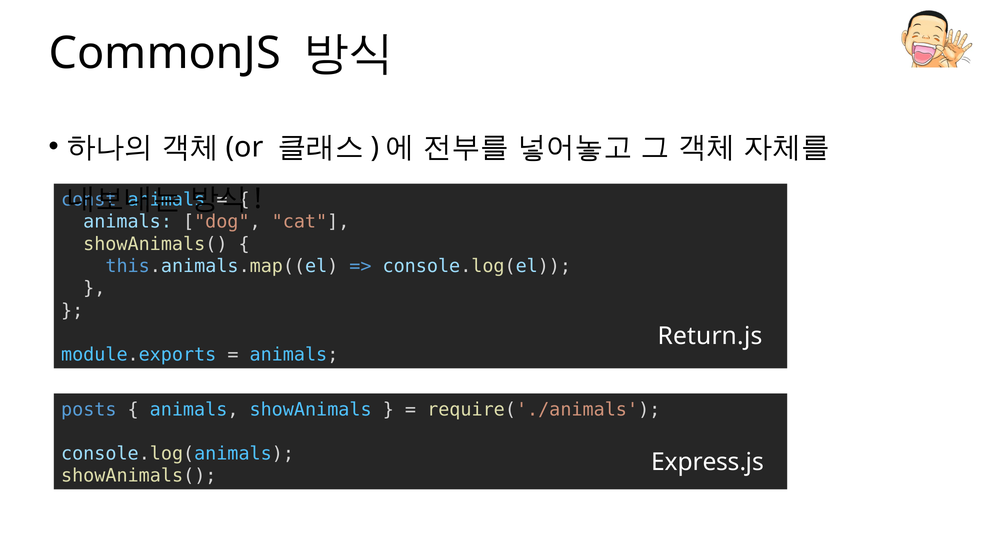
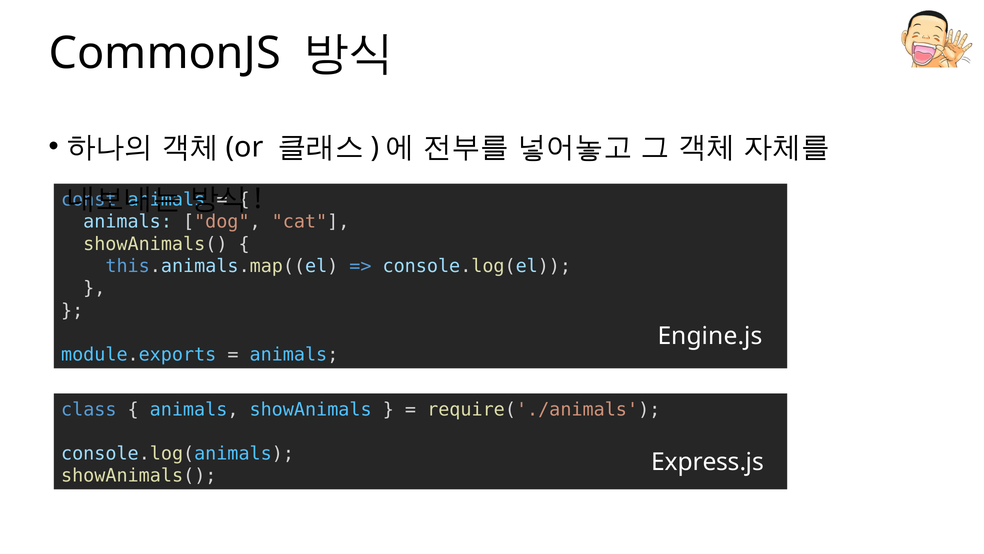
Return.js: Return.js -> Engine.js (710, 336)
posts: posts -> class (89, 409)
